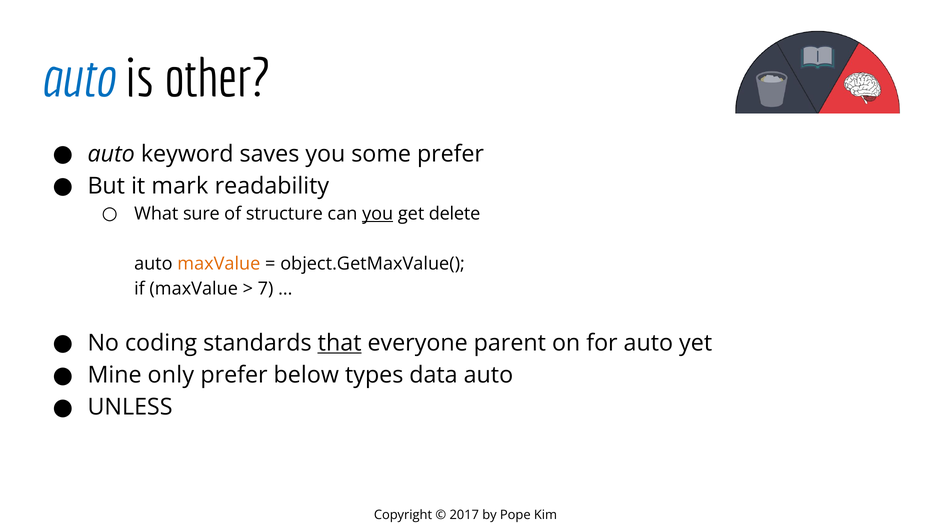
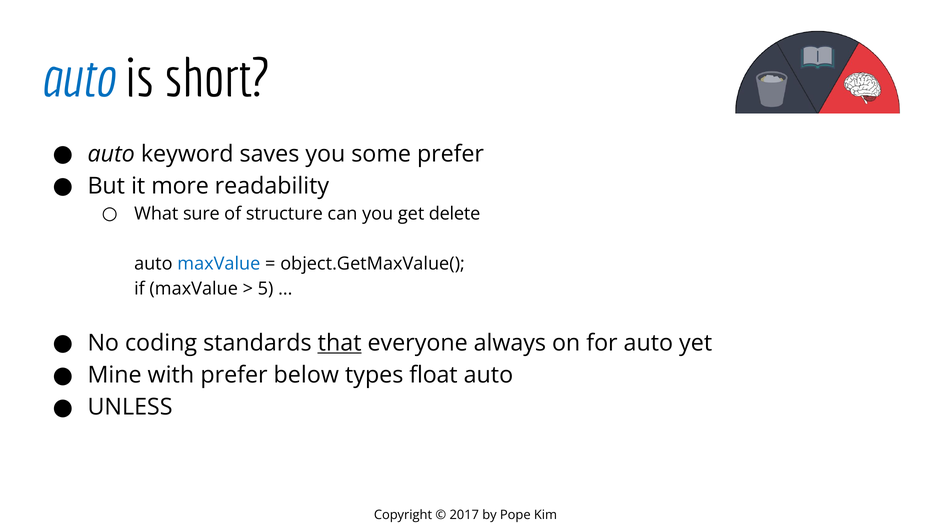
other: other -> short (217, 79)
mark: mark -> more (180, 186)
you underline: present -> none (378, 214)
maxValue colour: orange -> blue (219, 264)
7: 7 -> 5 (266, 288)
parent: parent -> always (510, 343)
only: only -> with (171, 375)
data: data -> float (434, 375)
